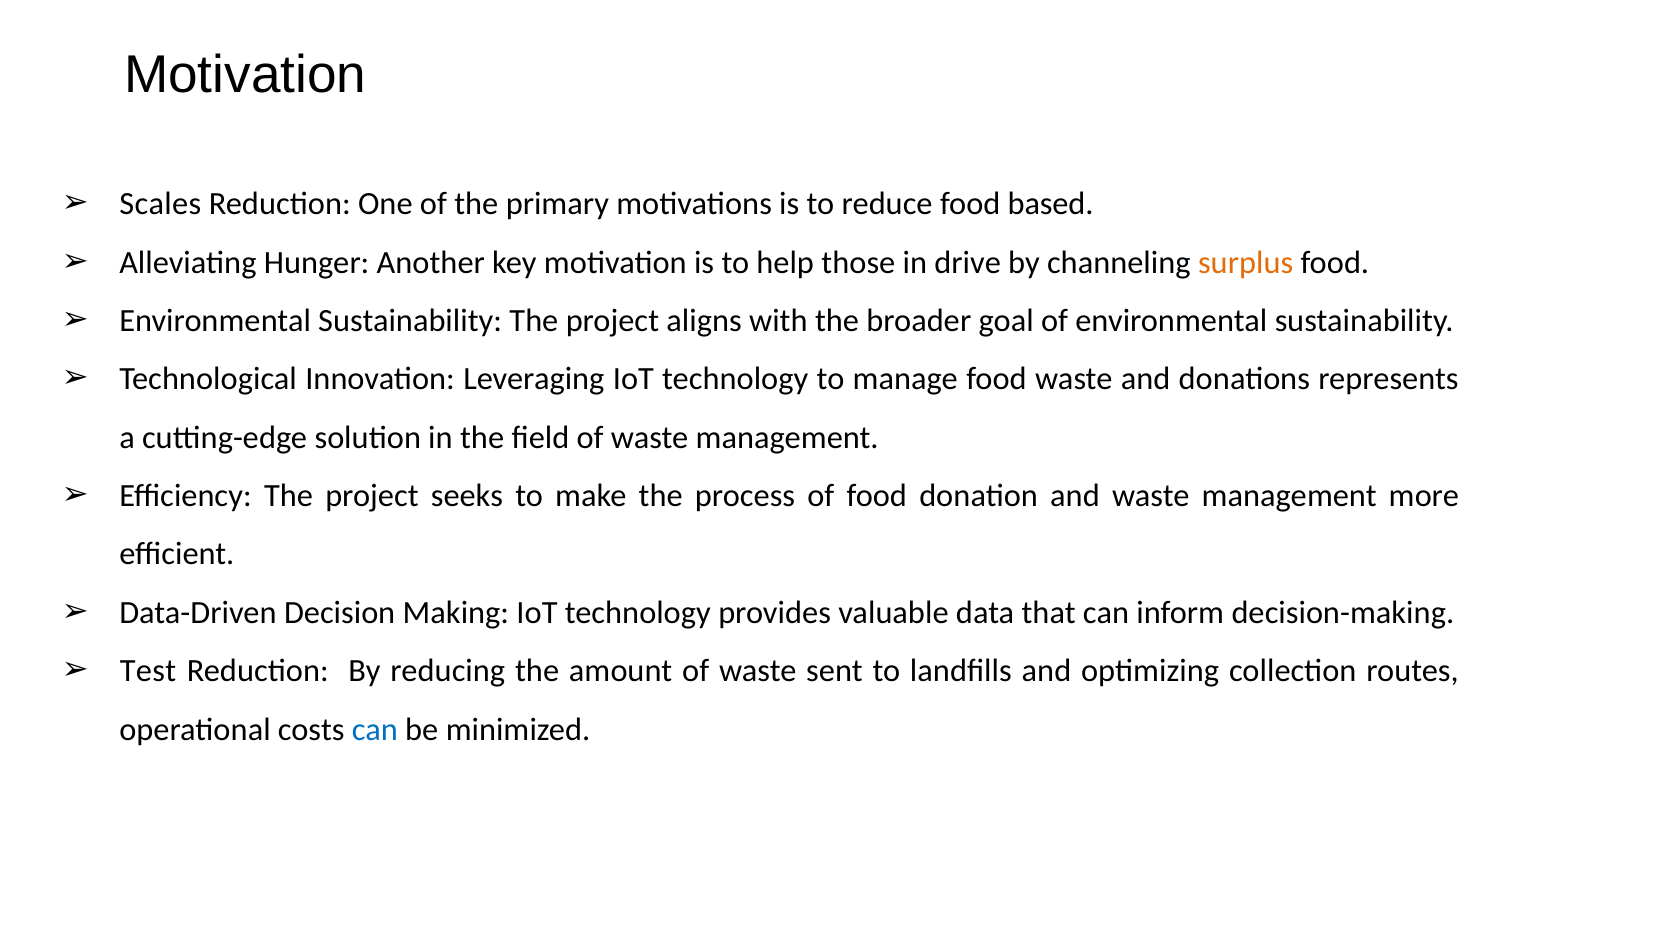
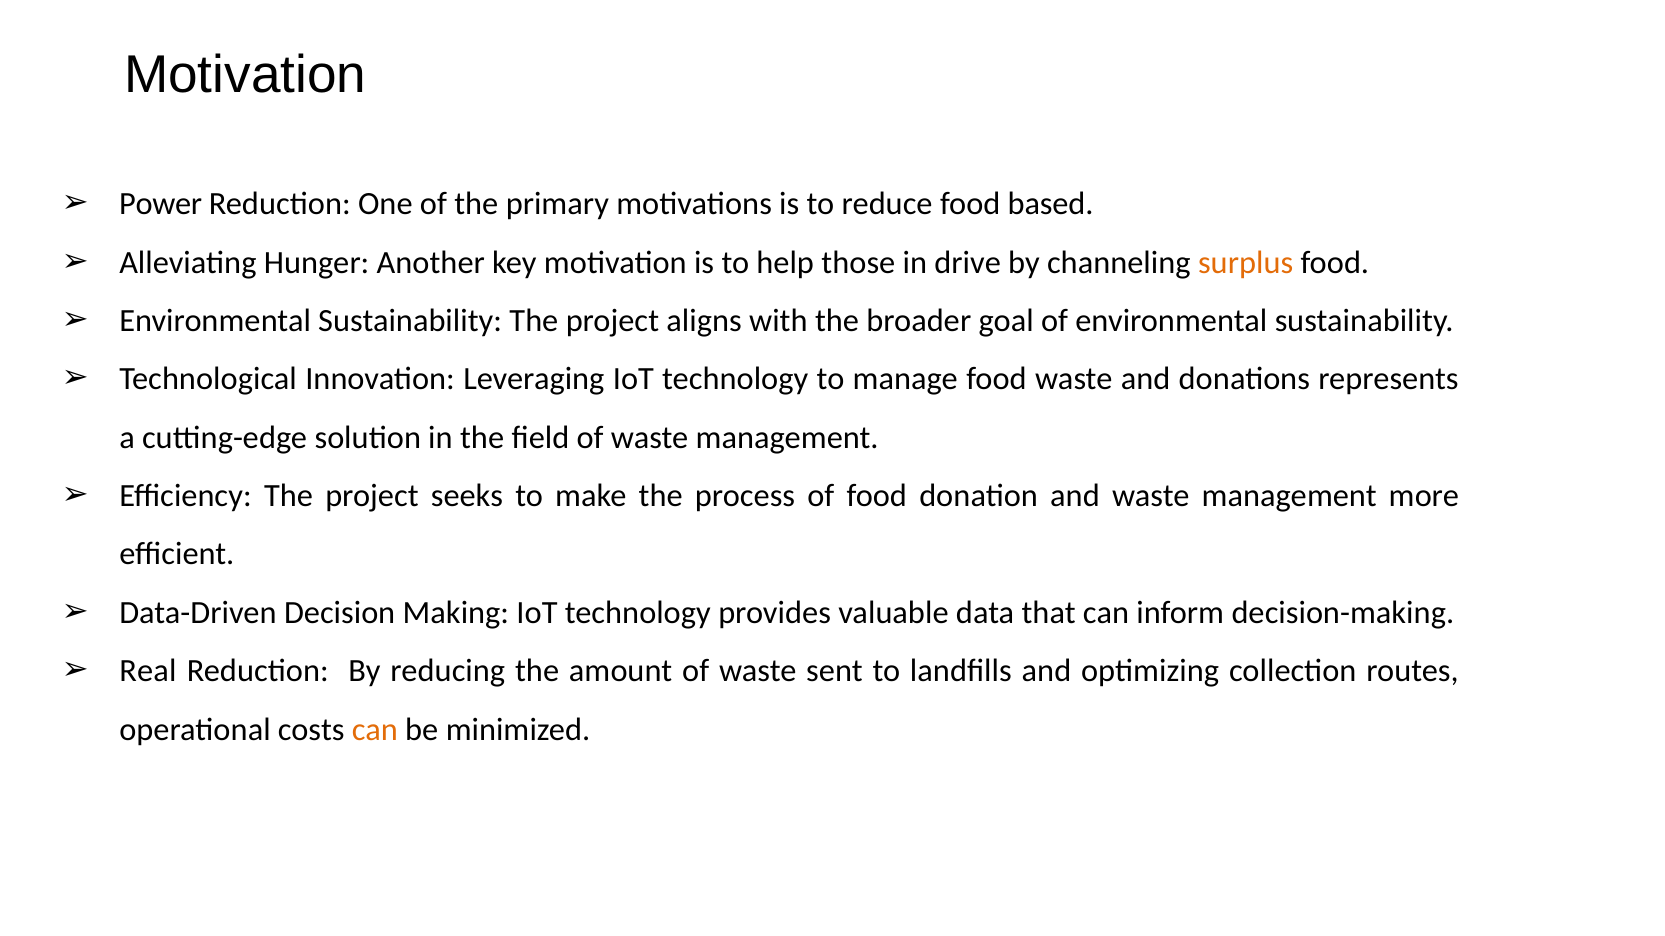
Scales: Scales -> Power (161, 204)
Test: Test -> Real (148, 671)
can colour: blue -> orange (375, 730)
